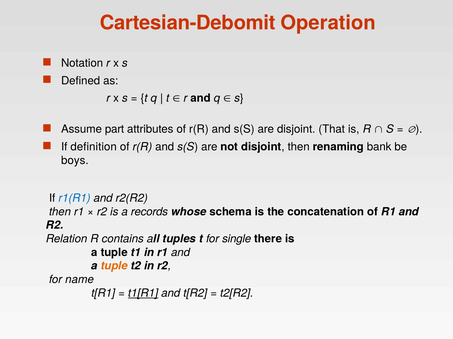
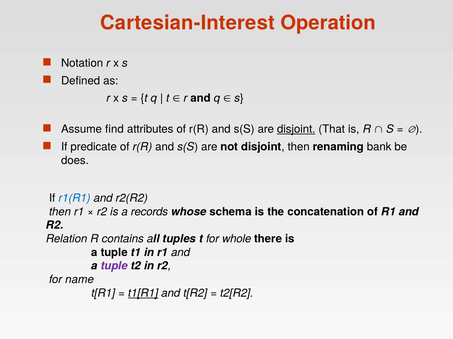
Cartesian-Debomit: Cartesian-Debomit -> Cartesian-Interest (188, 23)
part: part -> find (114, 129)
disjoint underline: none -> present (296, 129)
definition: definition -> predicate (94, 147)
boys: boys -> does (75, 161)
single: single -> whole (237, 239)
tuple colour: orange -> purple (114, 266)
